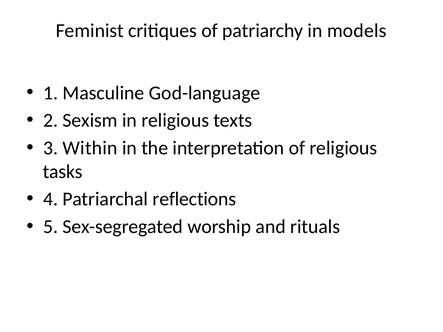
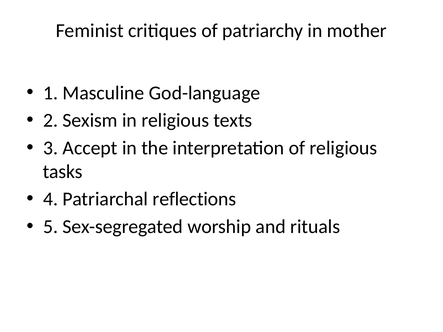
models: models -> mother (357, 31)
Within: Within -> Accept (90, 148)
